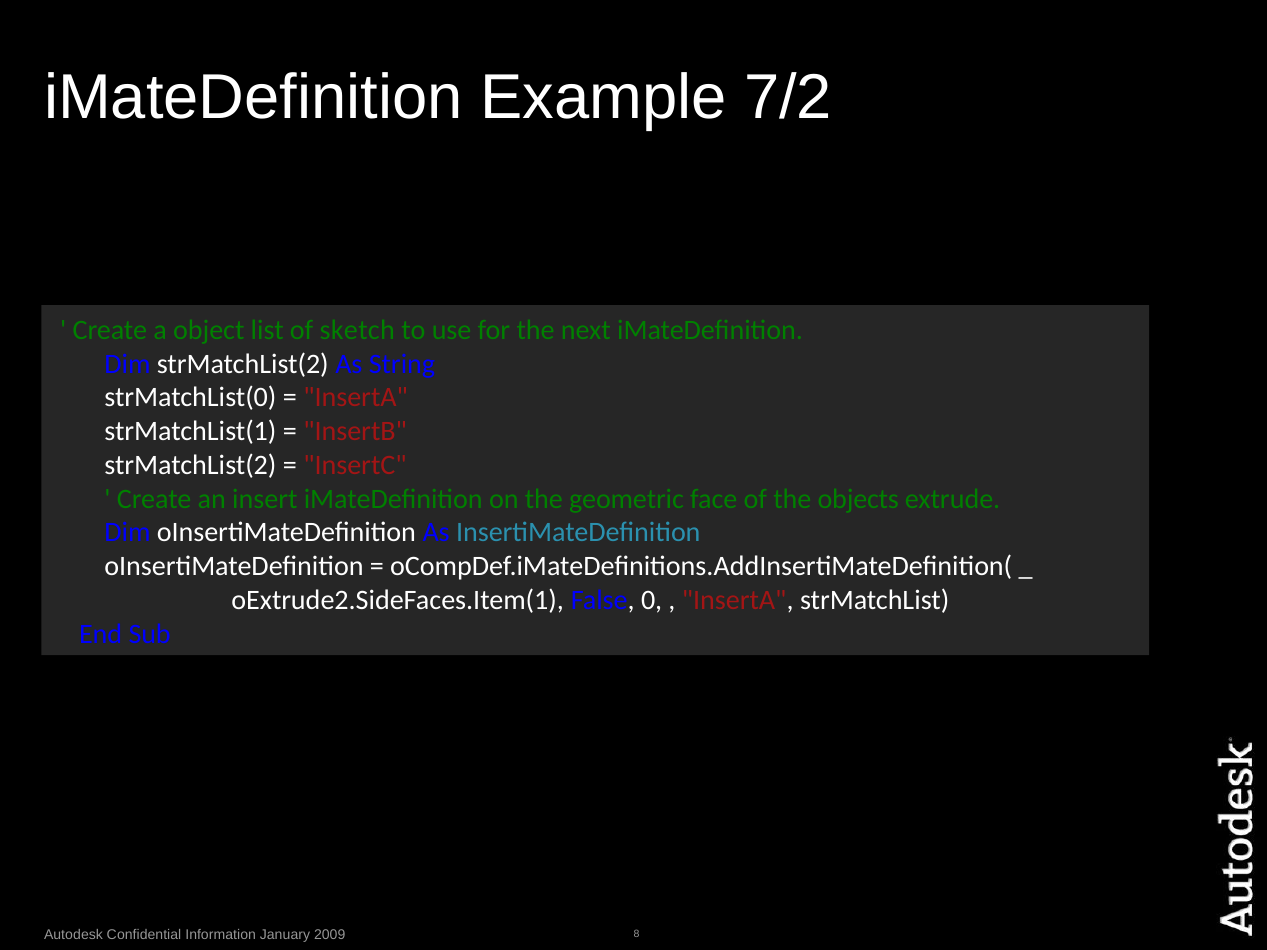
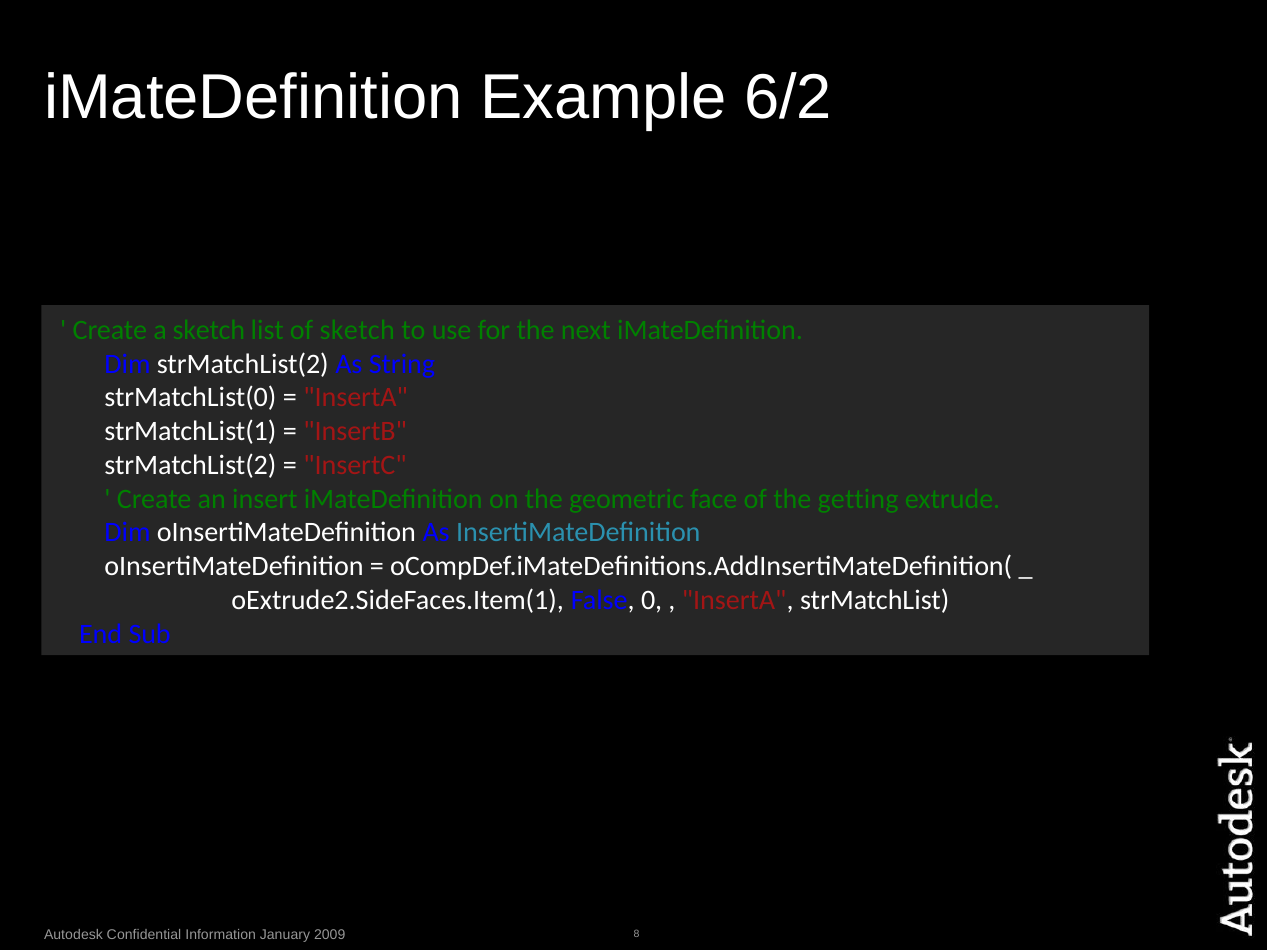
7/2: 7/2 -> 6/2 (788, 98)
a object: object -> sketch (209, 330)
objects: objects -> getting (858, 499)
